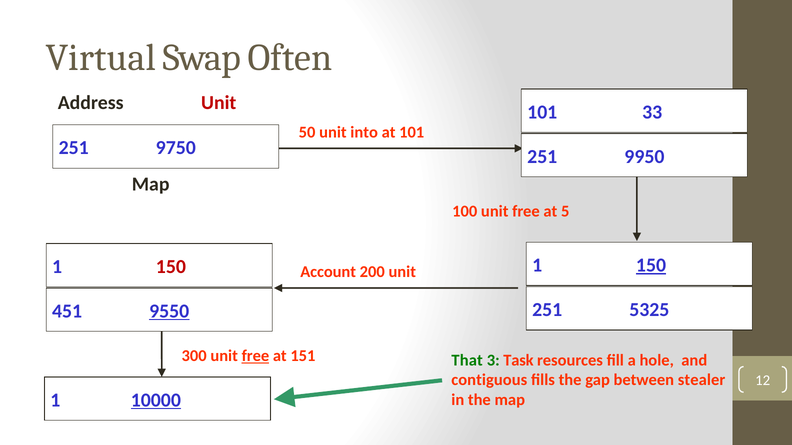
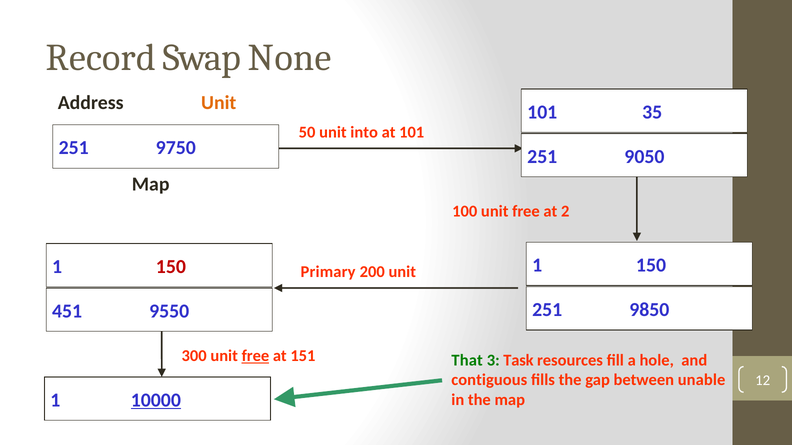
Virtual: Virtual -> Record (101, 58)
Often: Often -> None (290, 58)
Unit colour: red -> orange (219, 103)
33: 33 -> 35 (652, 112)
9950: 9950 -> 9050 (644, 157)
5: 5 -> 2 (565, 211)
150 underline: present -> none (651, 266)
Account: Account -> Primary (328, 272)
5325: 5325 -> 9850 (649, 310)
9550 underline: present -> none (169, 311)
stealer: stealer -> unable (702, 380)
